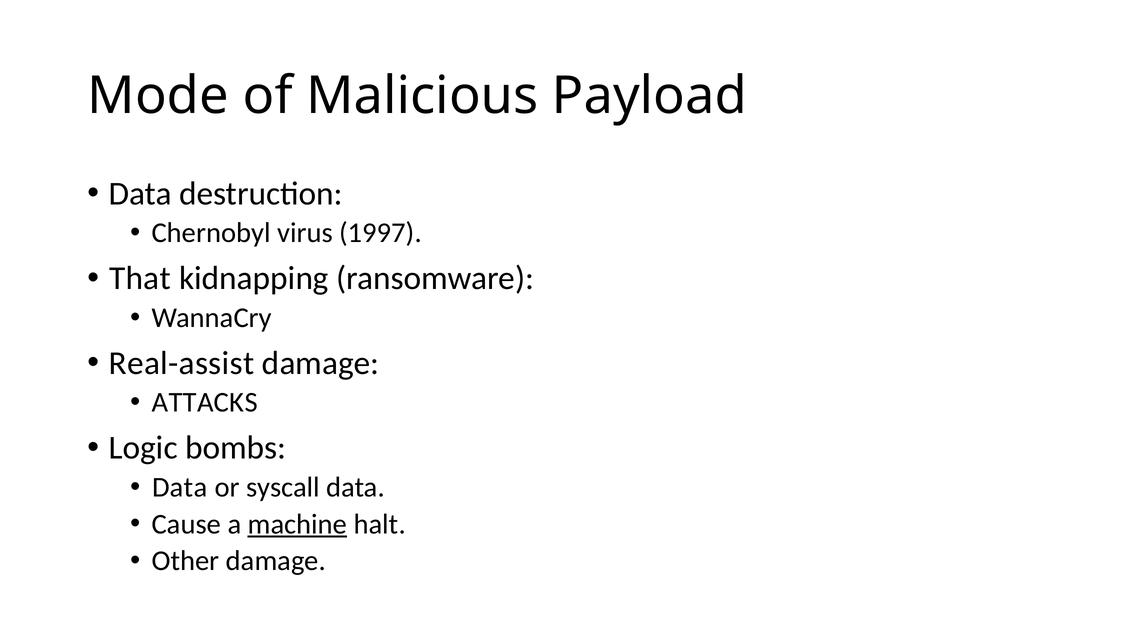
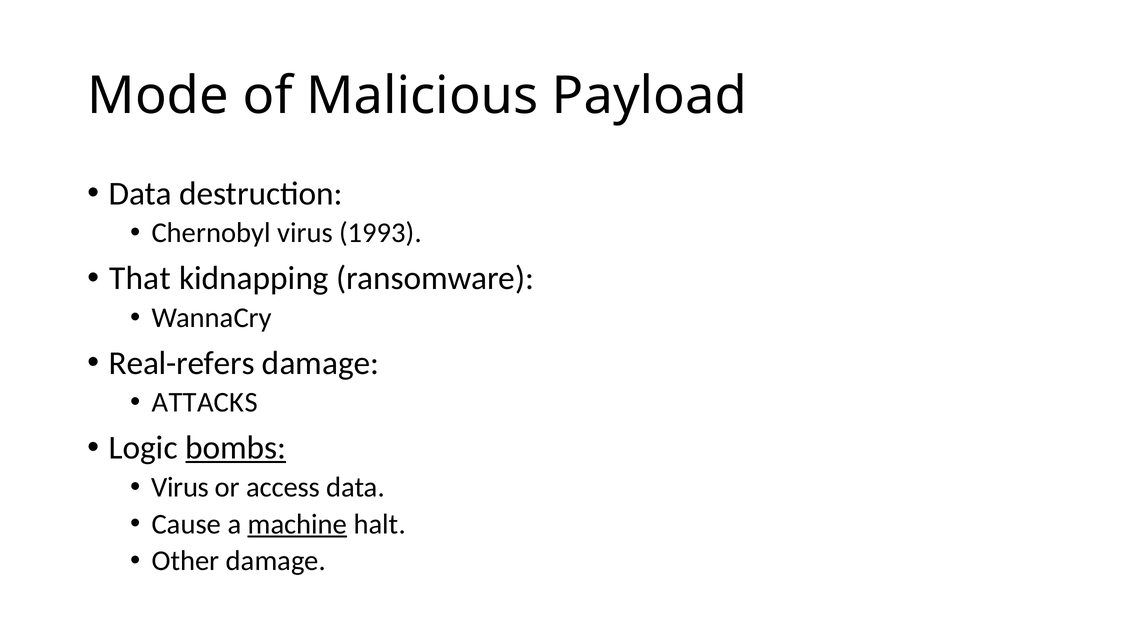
1997: 1997 -> 1993 (381, 233)
Real-assist: Real-assist -> Real-refers (182, 363)
bombs underline: none -> present (236, 448)
Data: Data -> Virus (180, 487)
syscall: syscall -> access (283, 487)
